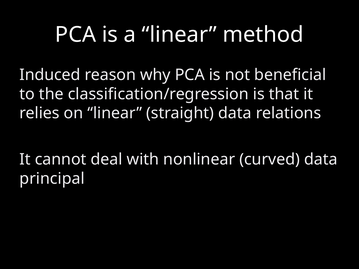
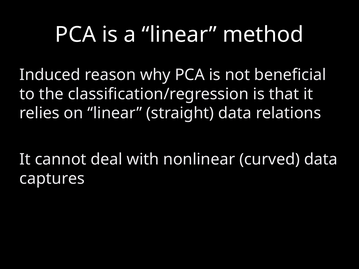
principal: principal -> captures (52, 179)
